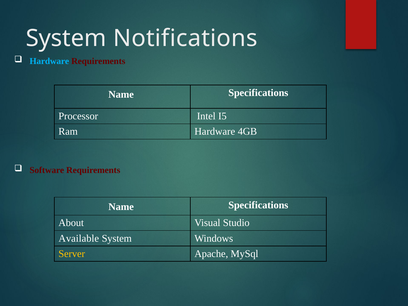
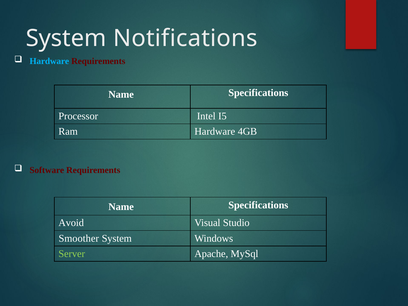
About: About -> Avoid (71, 223)
Available: Available -> Smoother (79, 238)
Server colour: yellow -> light green (72, 254)
